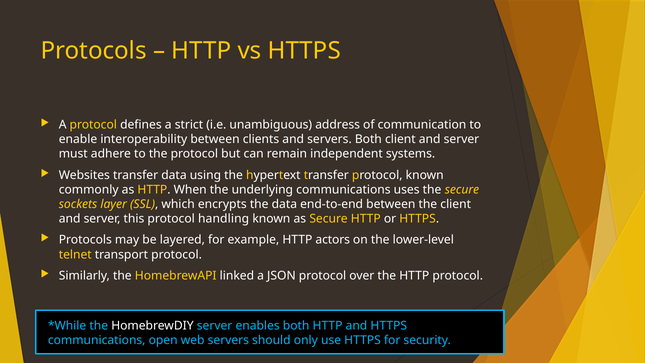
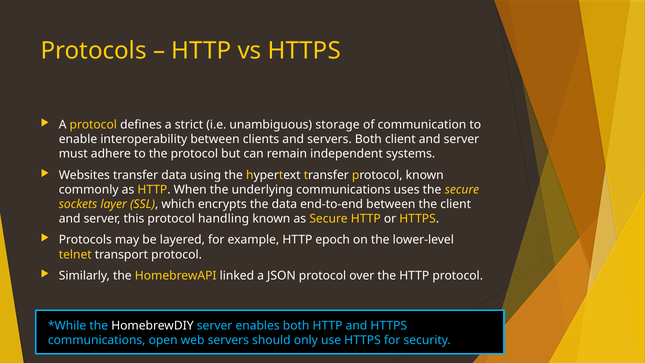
address: address -> storage (338, 125)
actors: actors -> epoch (333, 240)
